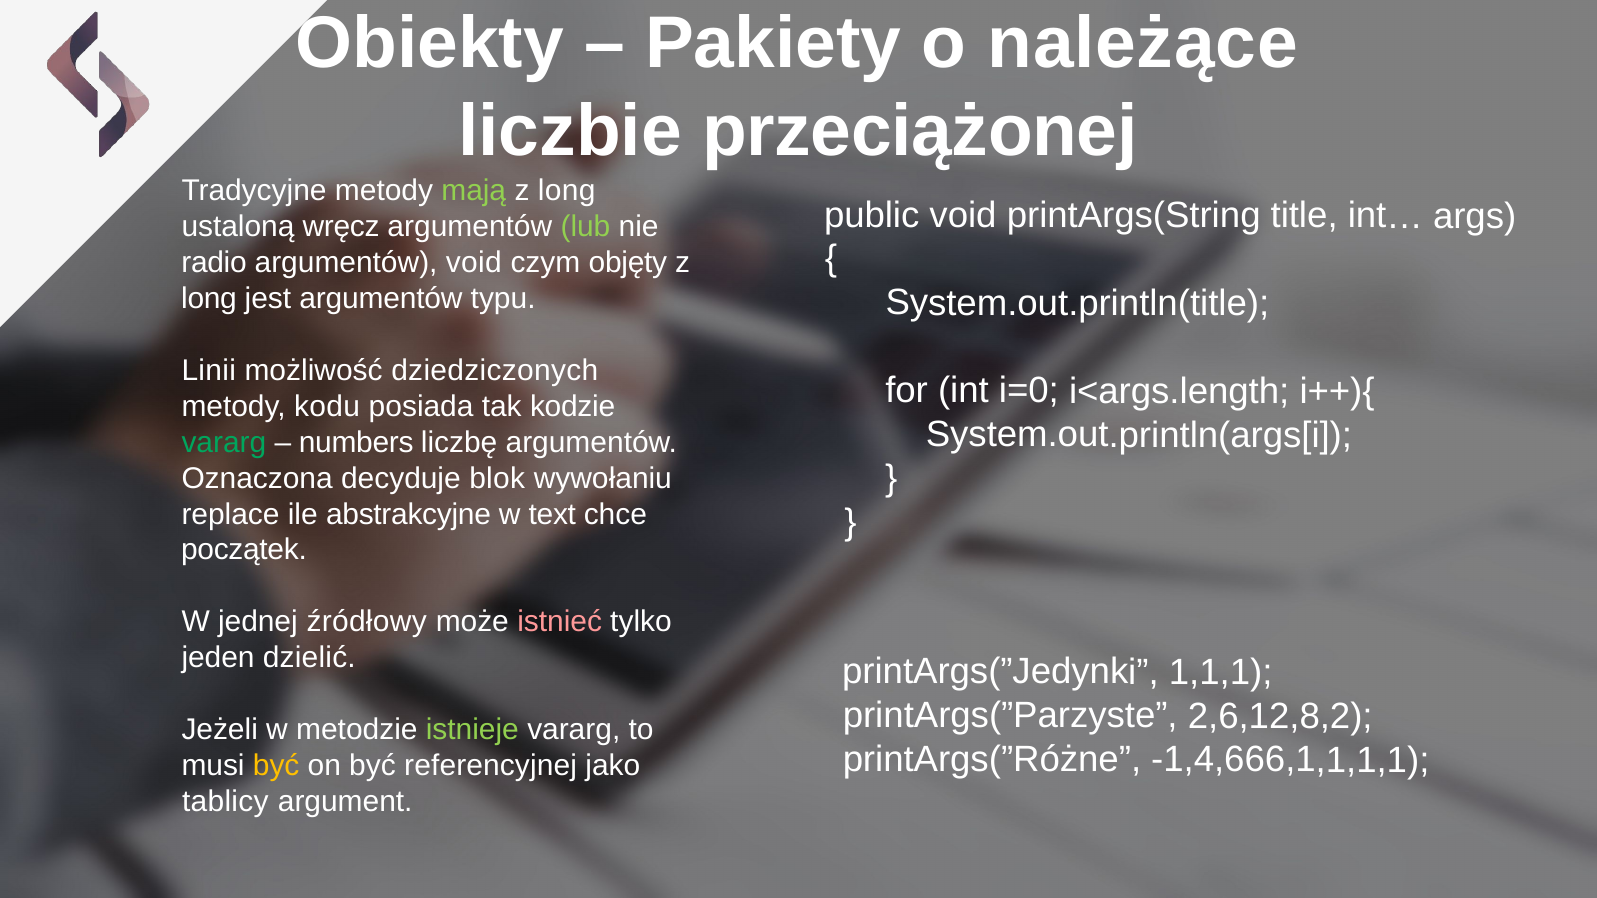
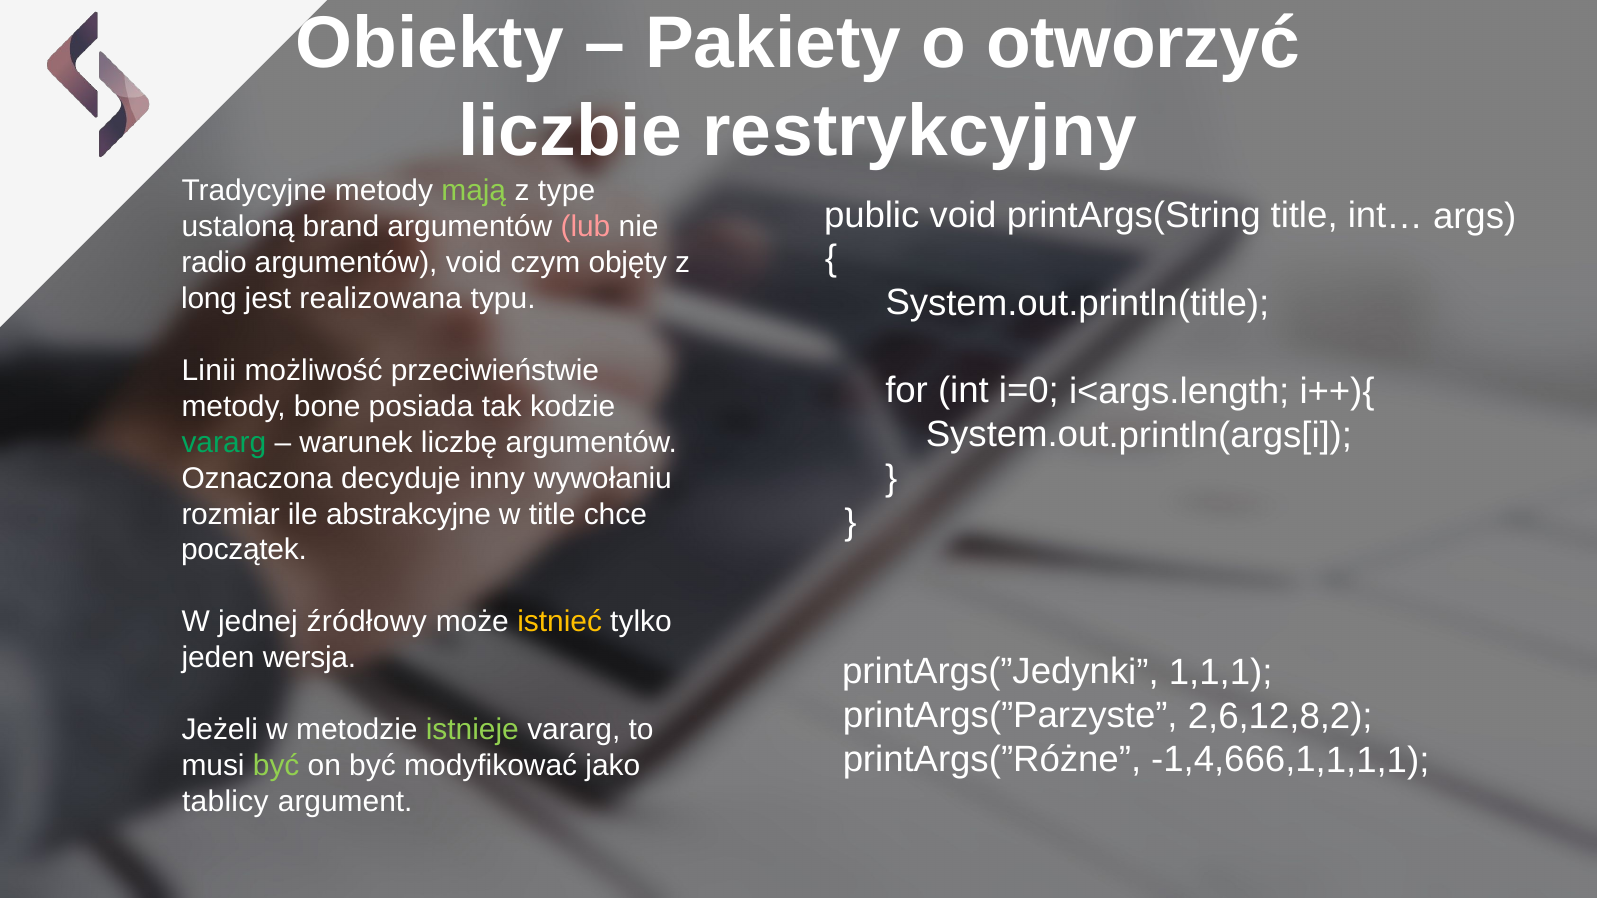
należące: należące -> otworzyć (1143, 44)
przeciążonej: przeciążonej -> restrykcyjny (920, 131)
long: long -> type (567, 191)
wręcz: wręcz -> brand (341, 227)
lub colour: light green -> pink (586, 227)
jest argumentów: argumentów -> realizowana (381, 299)
dziedziczonych: dziedziczonych -> przeciwieństwie (495, 371)
kodu: kodu -> bone (327, 407)
numbers: numbers -> warunek (356, 442)
blok: blok -> inny (497, 478)
replace: replace -> rozmiar (231, 514)
w text: text -> title (552, 514)
istnieć colour: pink -> yellow (560, 622)
dzielić: dzielić -> wersja (310, 658)
być colour: yellow -> light green (276, 766)
referencyjnej: referencyjnej -> modyfikować (491, 766)
